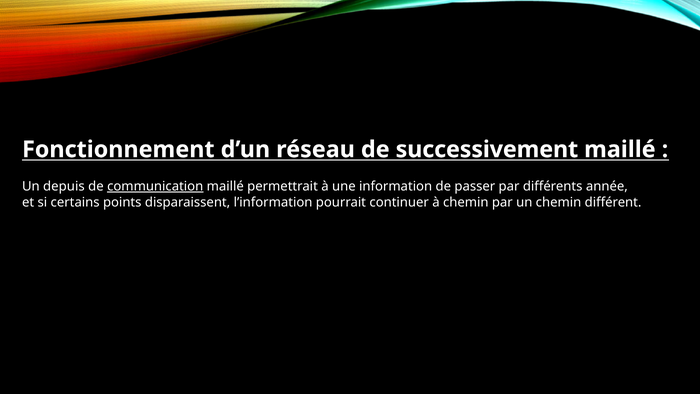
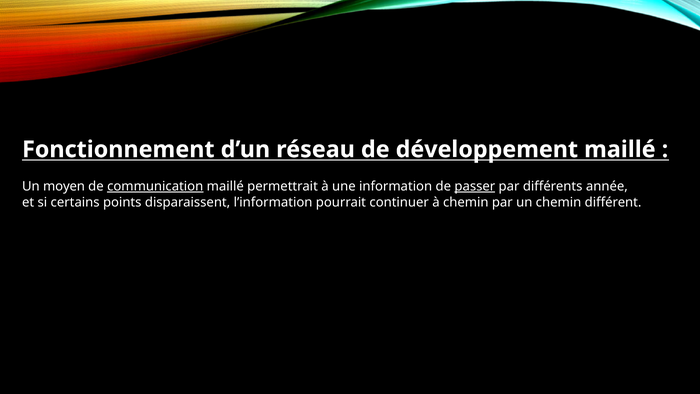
successivement: successivement -> développement (487, 149)
depuis: depuis -> moyen (64, 186)
passer underline: none -> present (475, 186)
